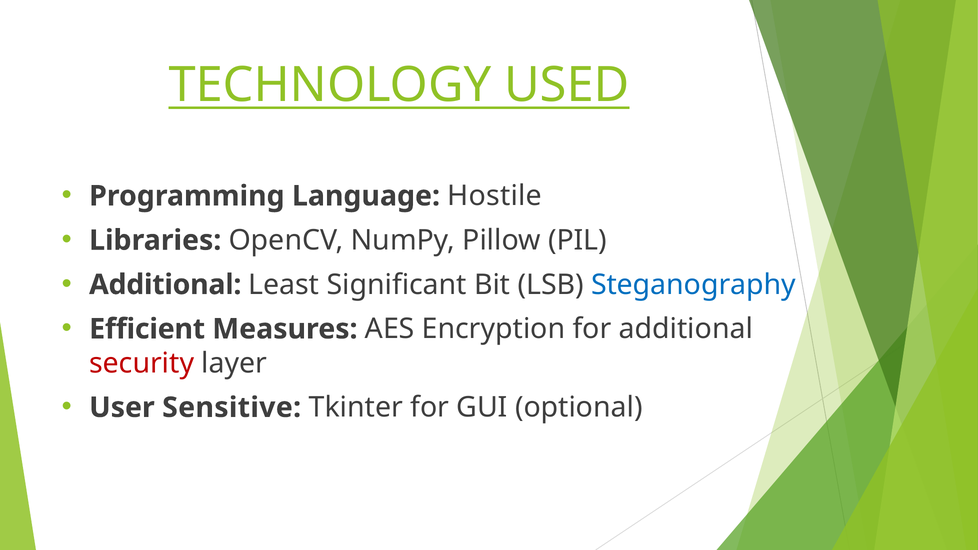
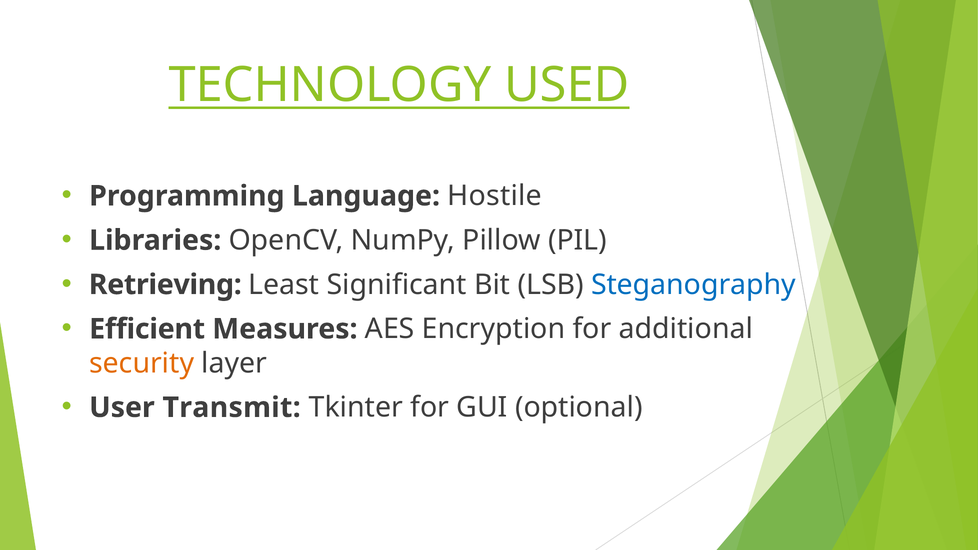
Additional: Additional -> Retrieving (165, 285)
security colour: red -> orange (142, 363)
Sensitive: Sensitive -> Transmit (232, 408)
